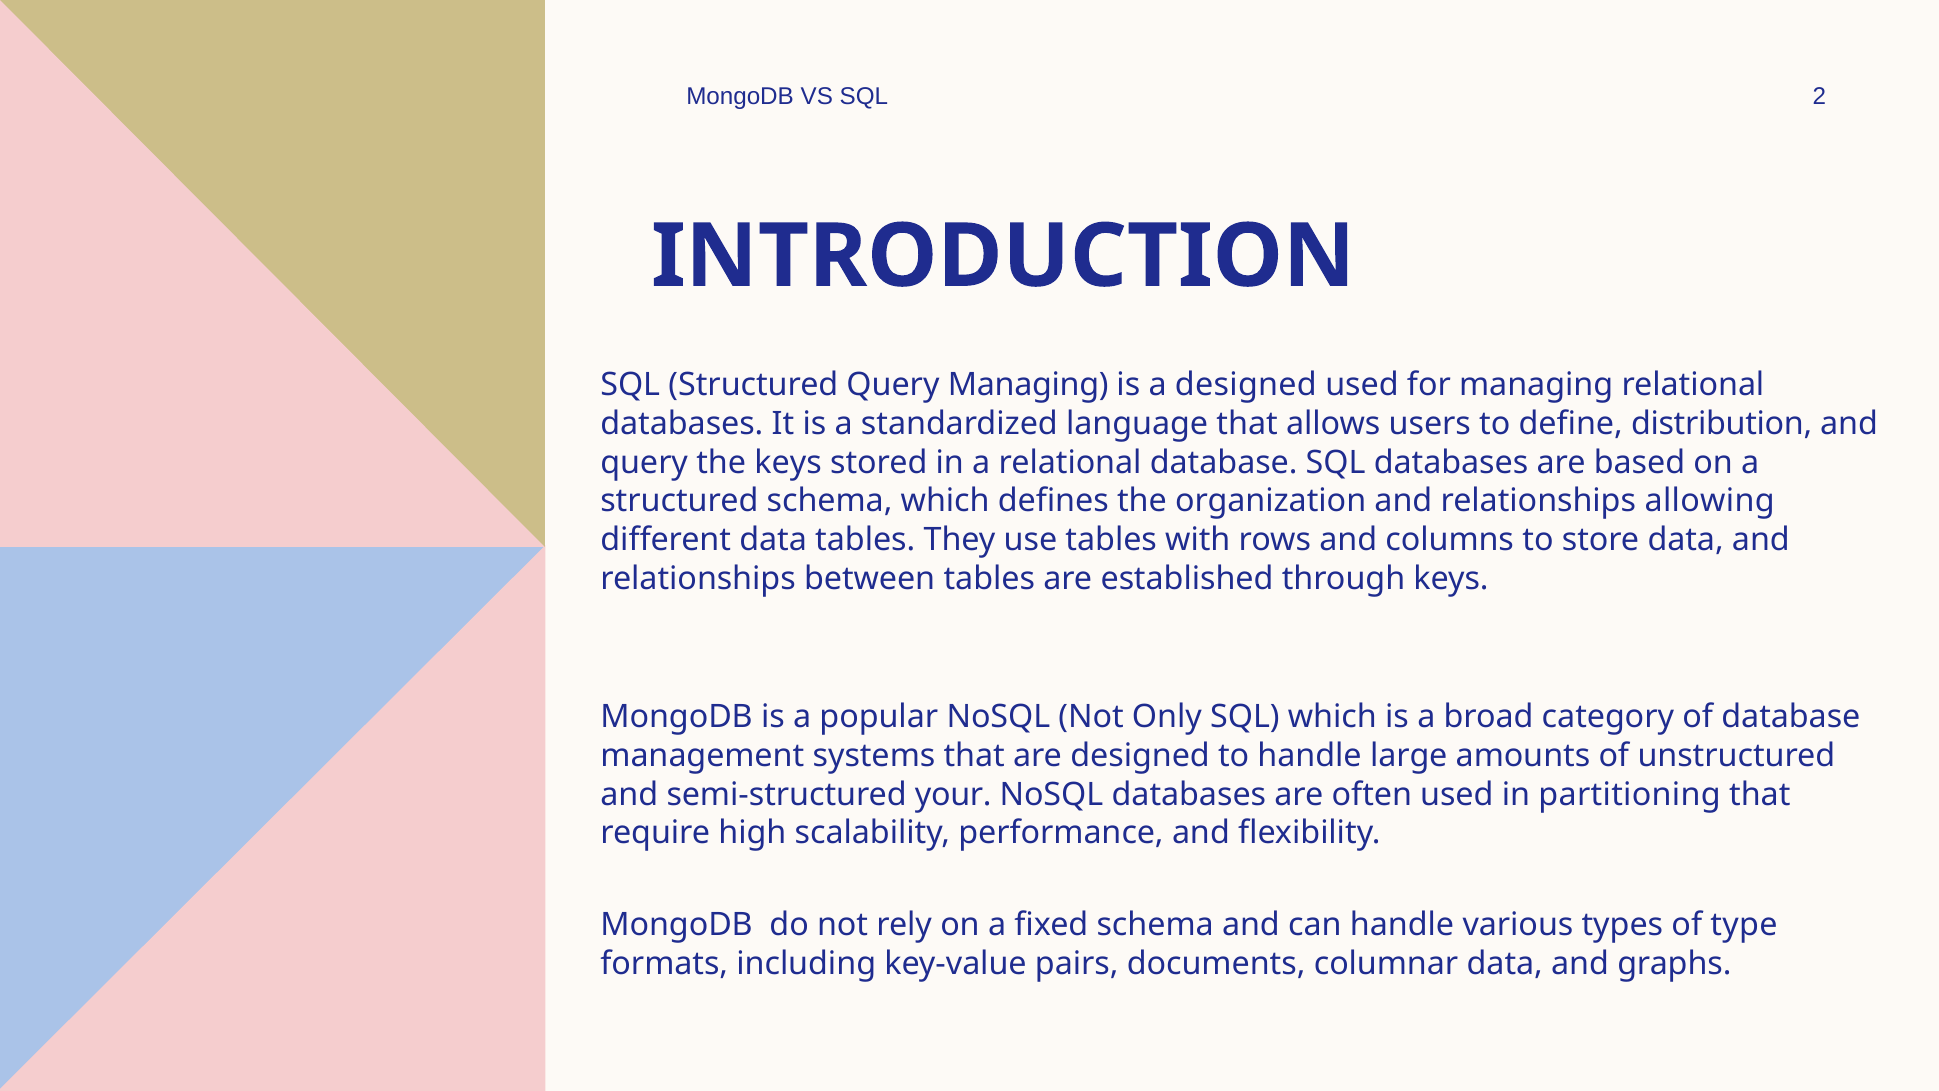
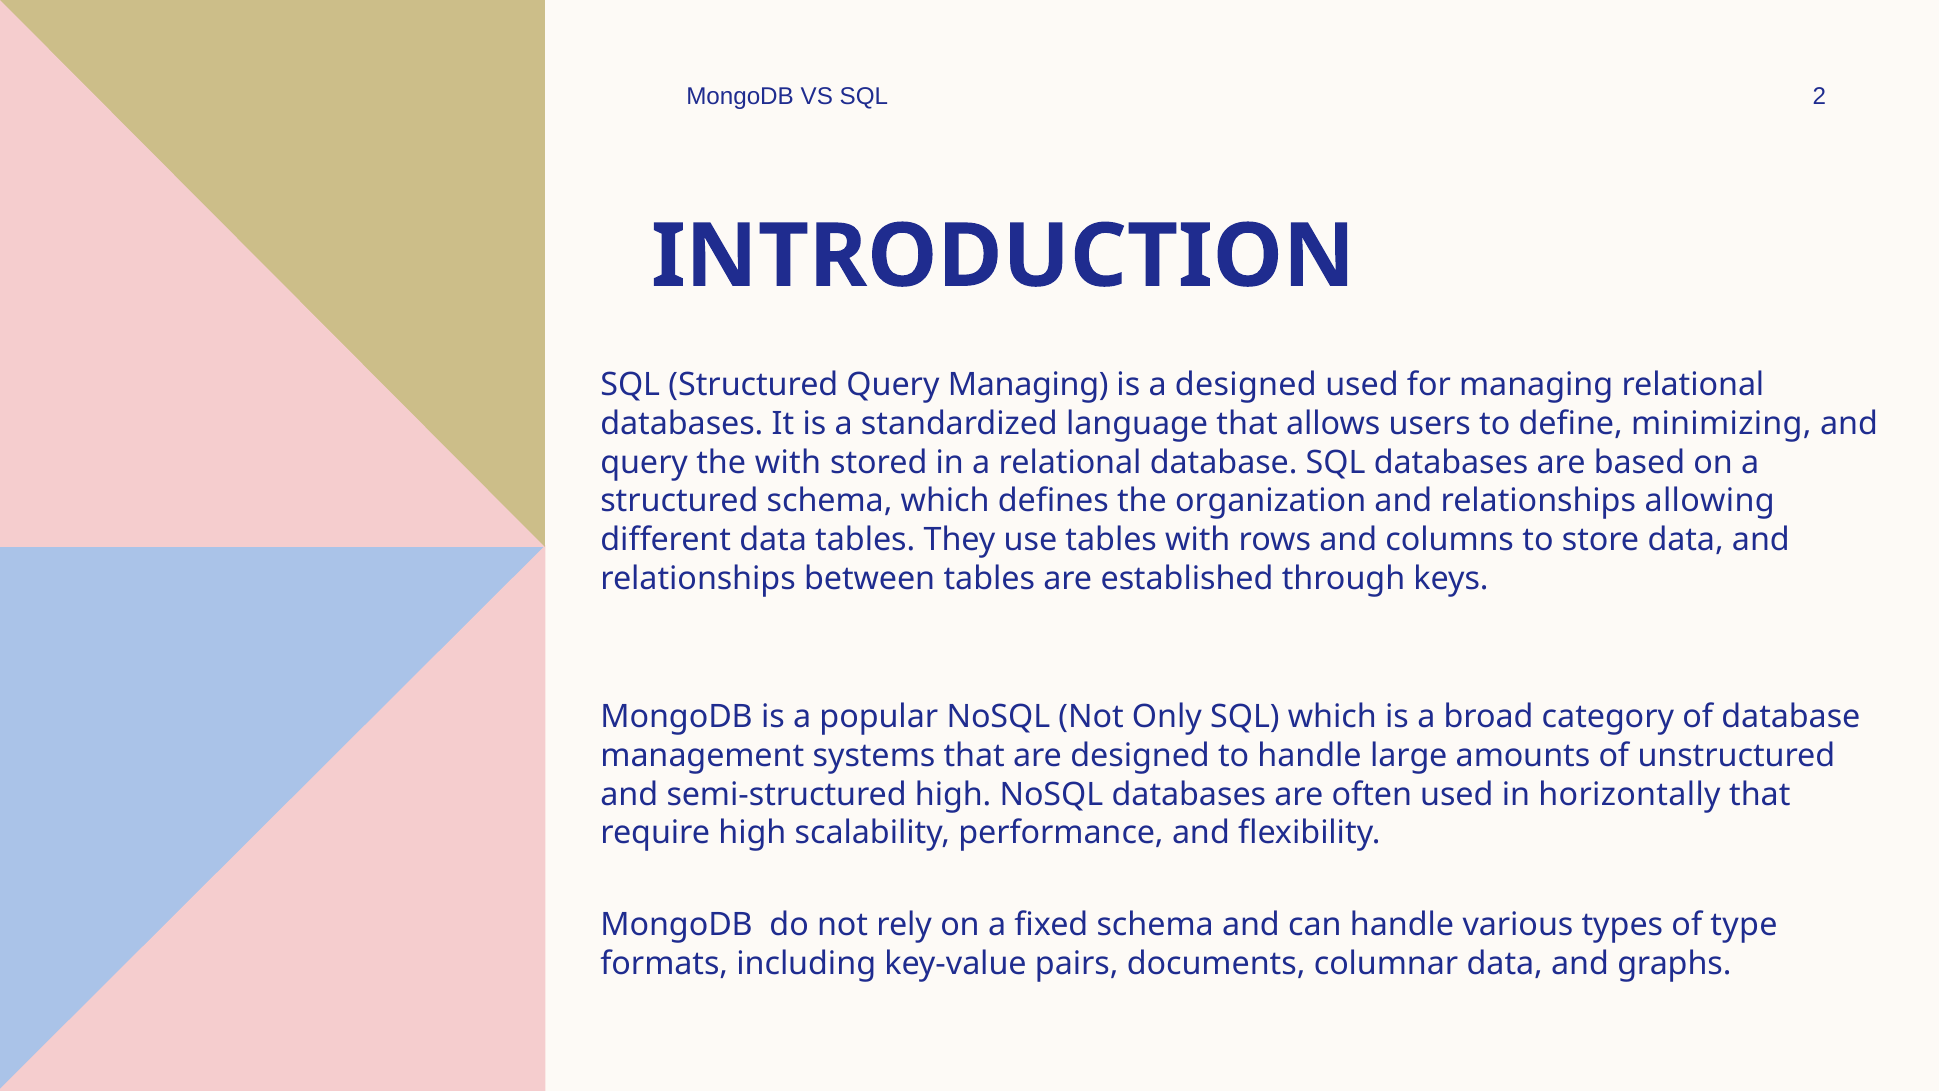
distribution: distribution -> minimizing (1721, 423)
the keys: keys -> with (788, 462)
semi-structured your: your -> high (953, 794)
partitioning: partitioning -> horizontally (1630, 794)
